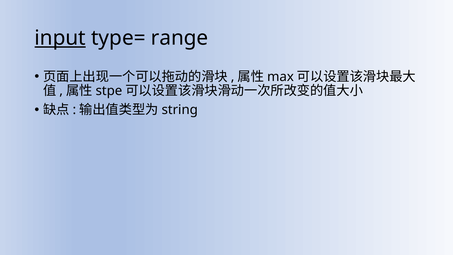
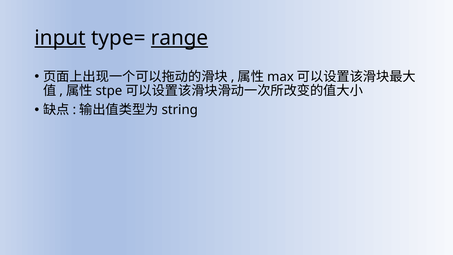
range underline: none -> present (180, 38)
